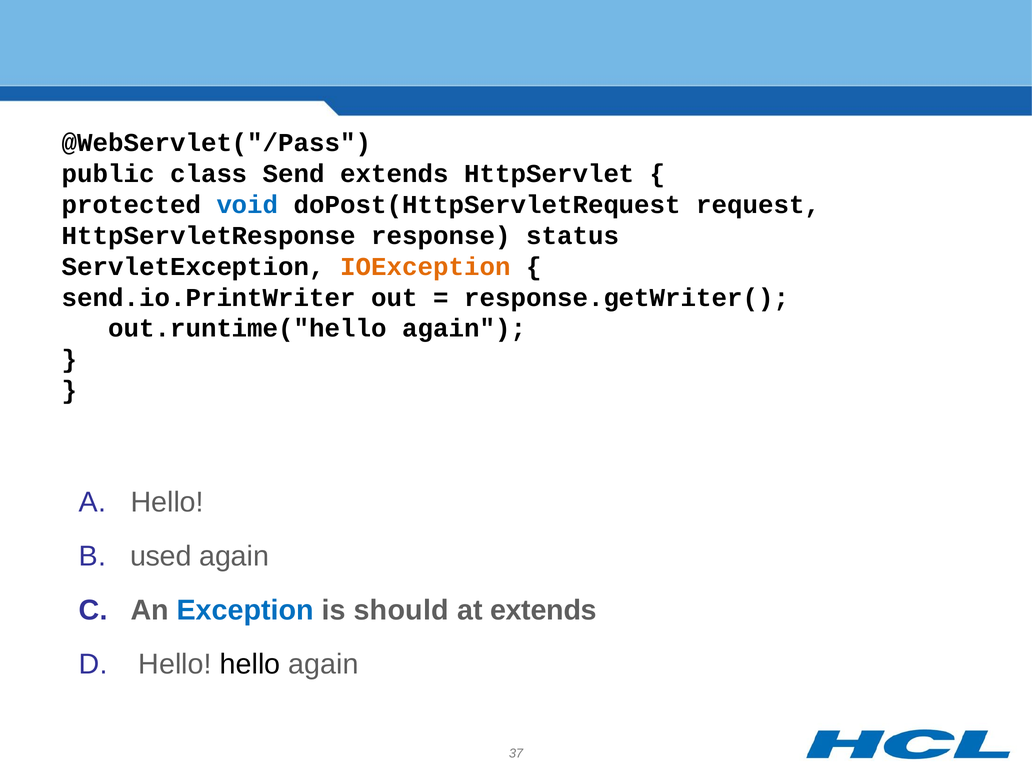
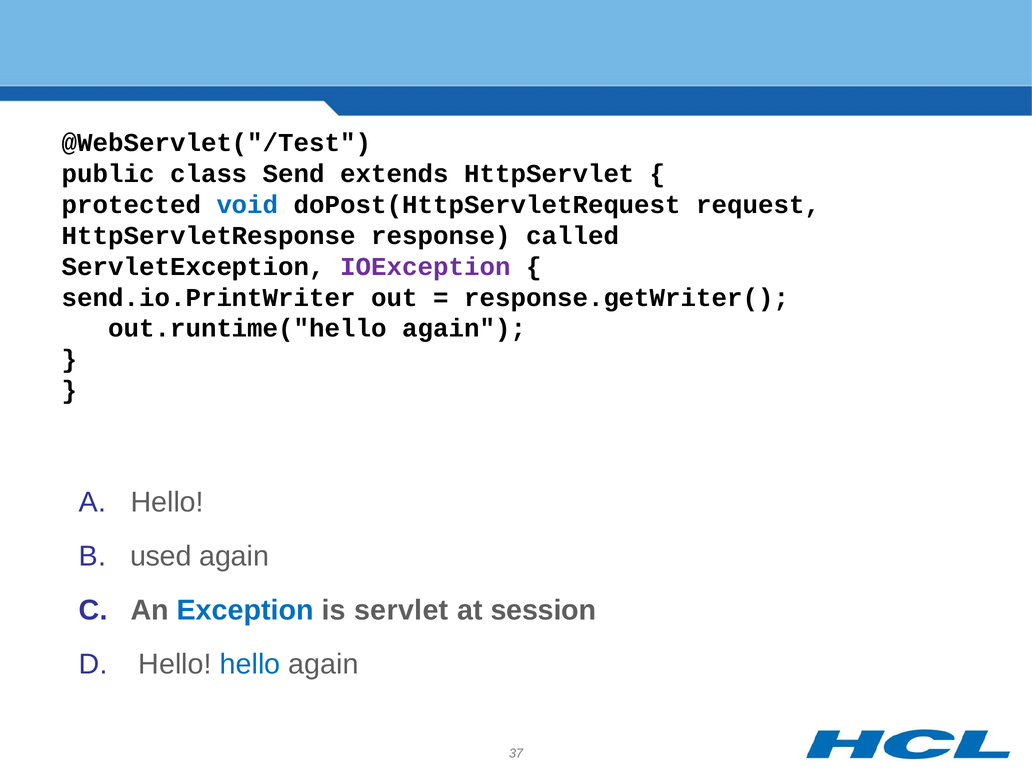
@WebServlet("/Pass: @WebServlet("/Pass -> @WebServlet("/Test (217, 143)
status: status -> called (573, 236)
IOException colour: orange -> purple (425, 267)
should: should -> servlet (401, 610)
at extends: extends -> session (543, 610)
hello colour: black -> blue (250, 664)
